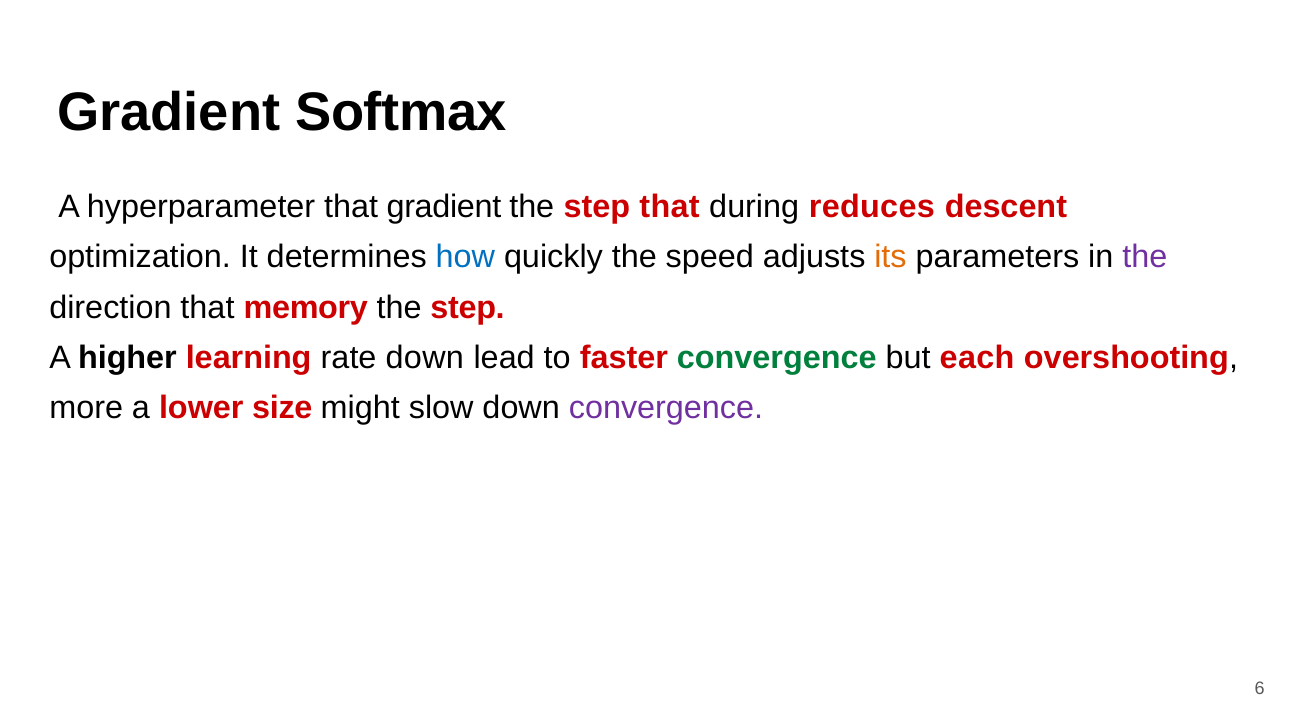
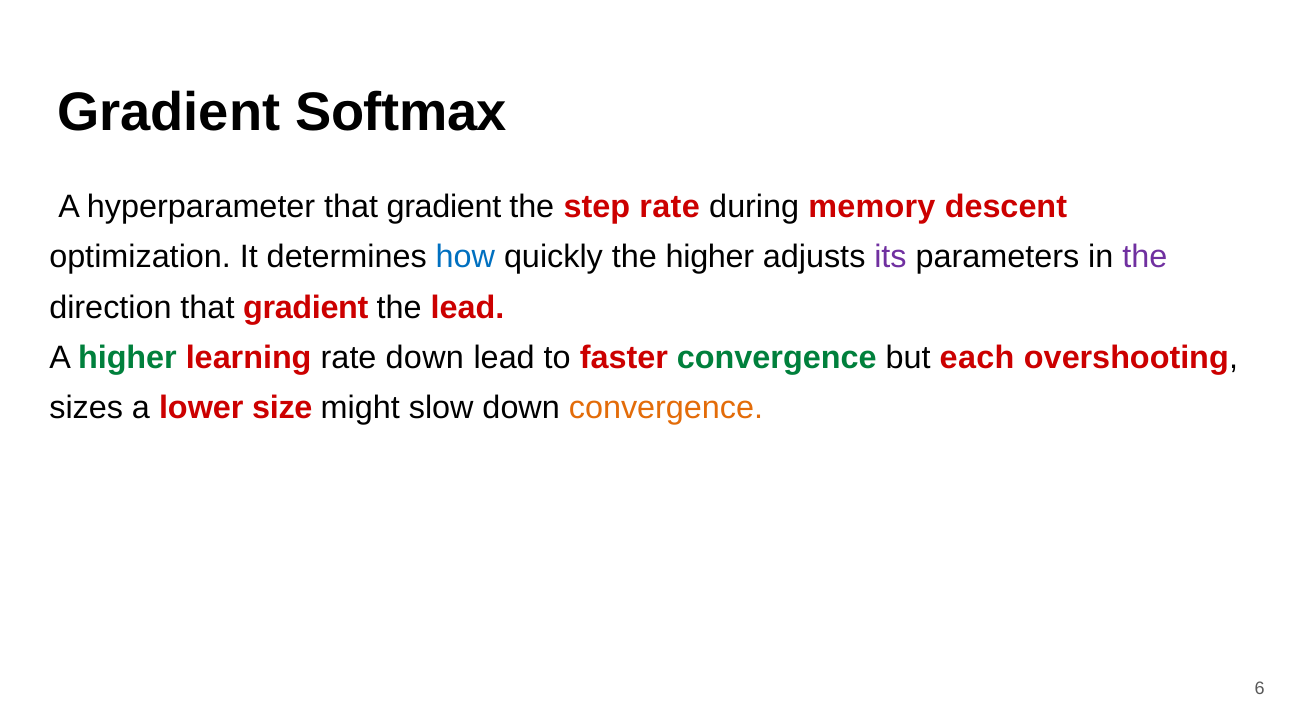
step that: that -> rate (670, 207)
reduces: reduces -> memory (872, 207)
the speed: speed -> higher (710, 257)
its colour: orange -> purple (890, 257)
direction that memory: memory -> gradient (306, 308)
step: step -> lead (467, 308)
higher colour: black -> green (127, 358)
more: more -> sizes (86, 409)
convergence colour: purple -> orange (666, 409)
